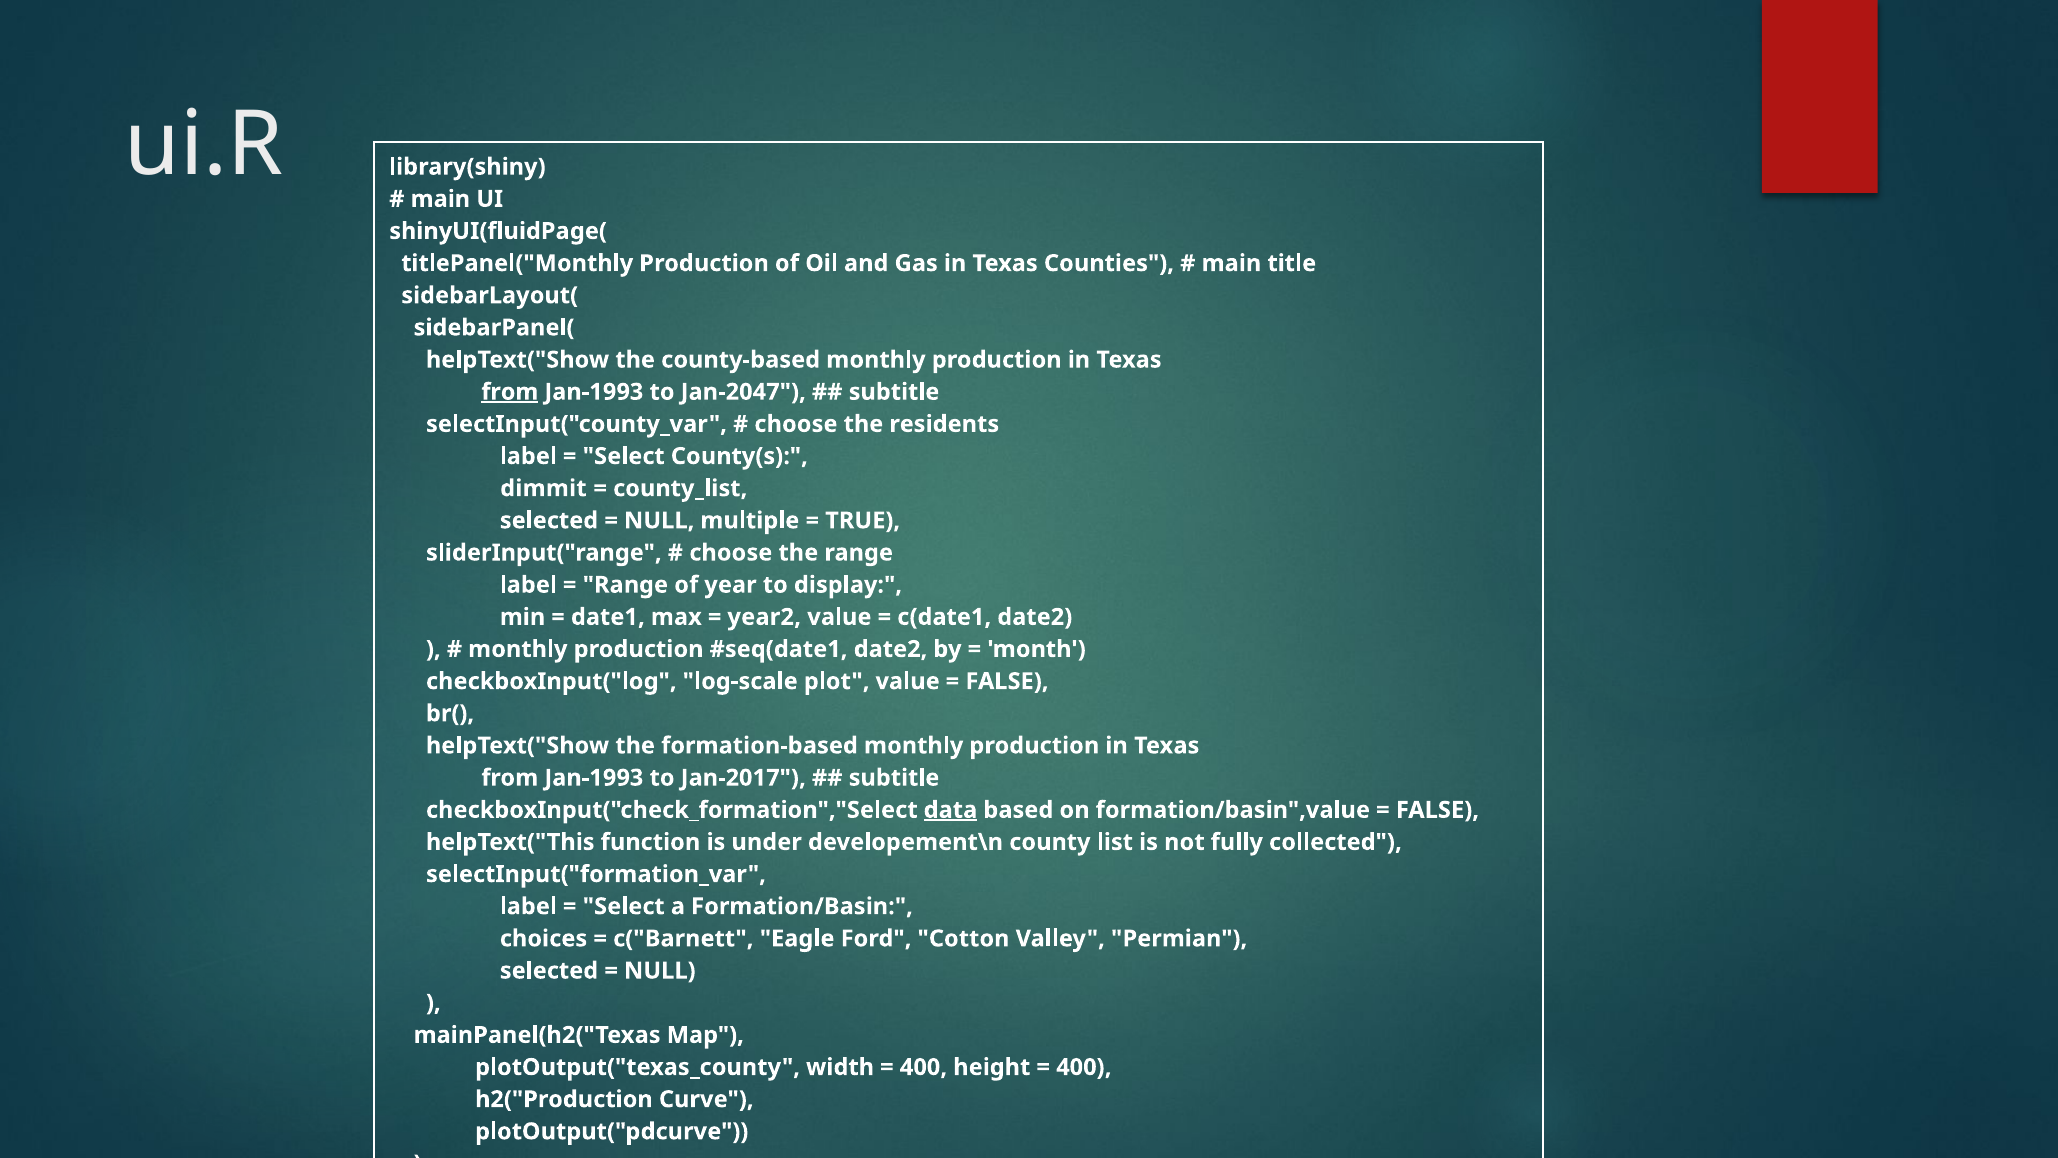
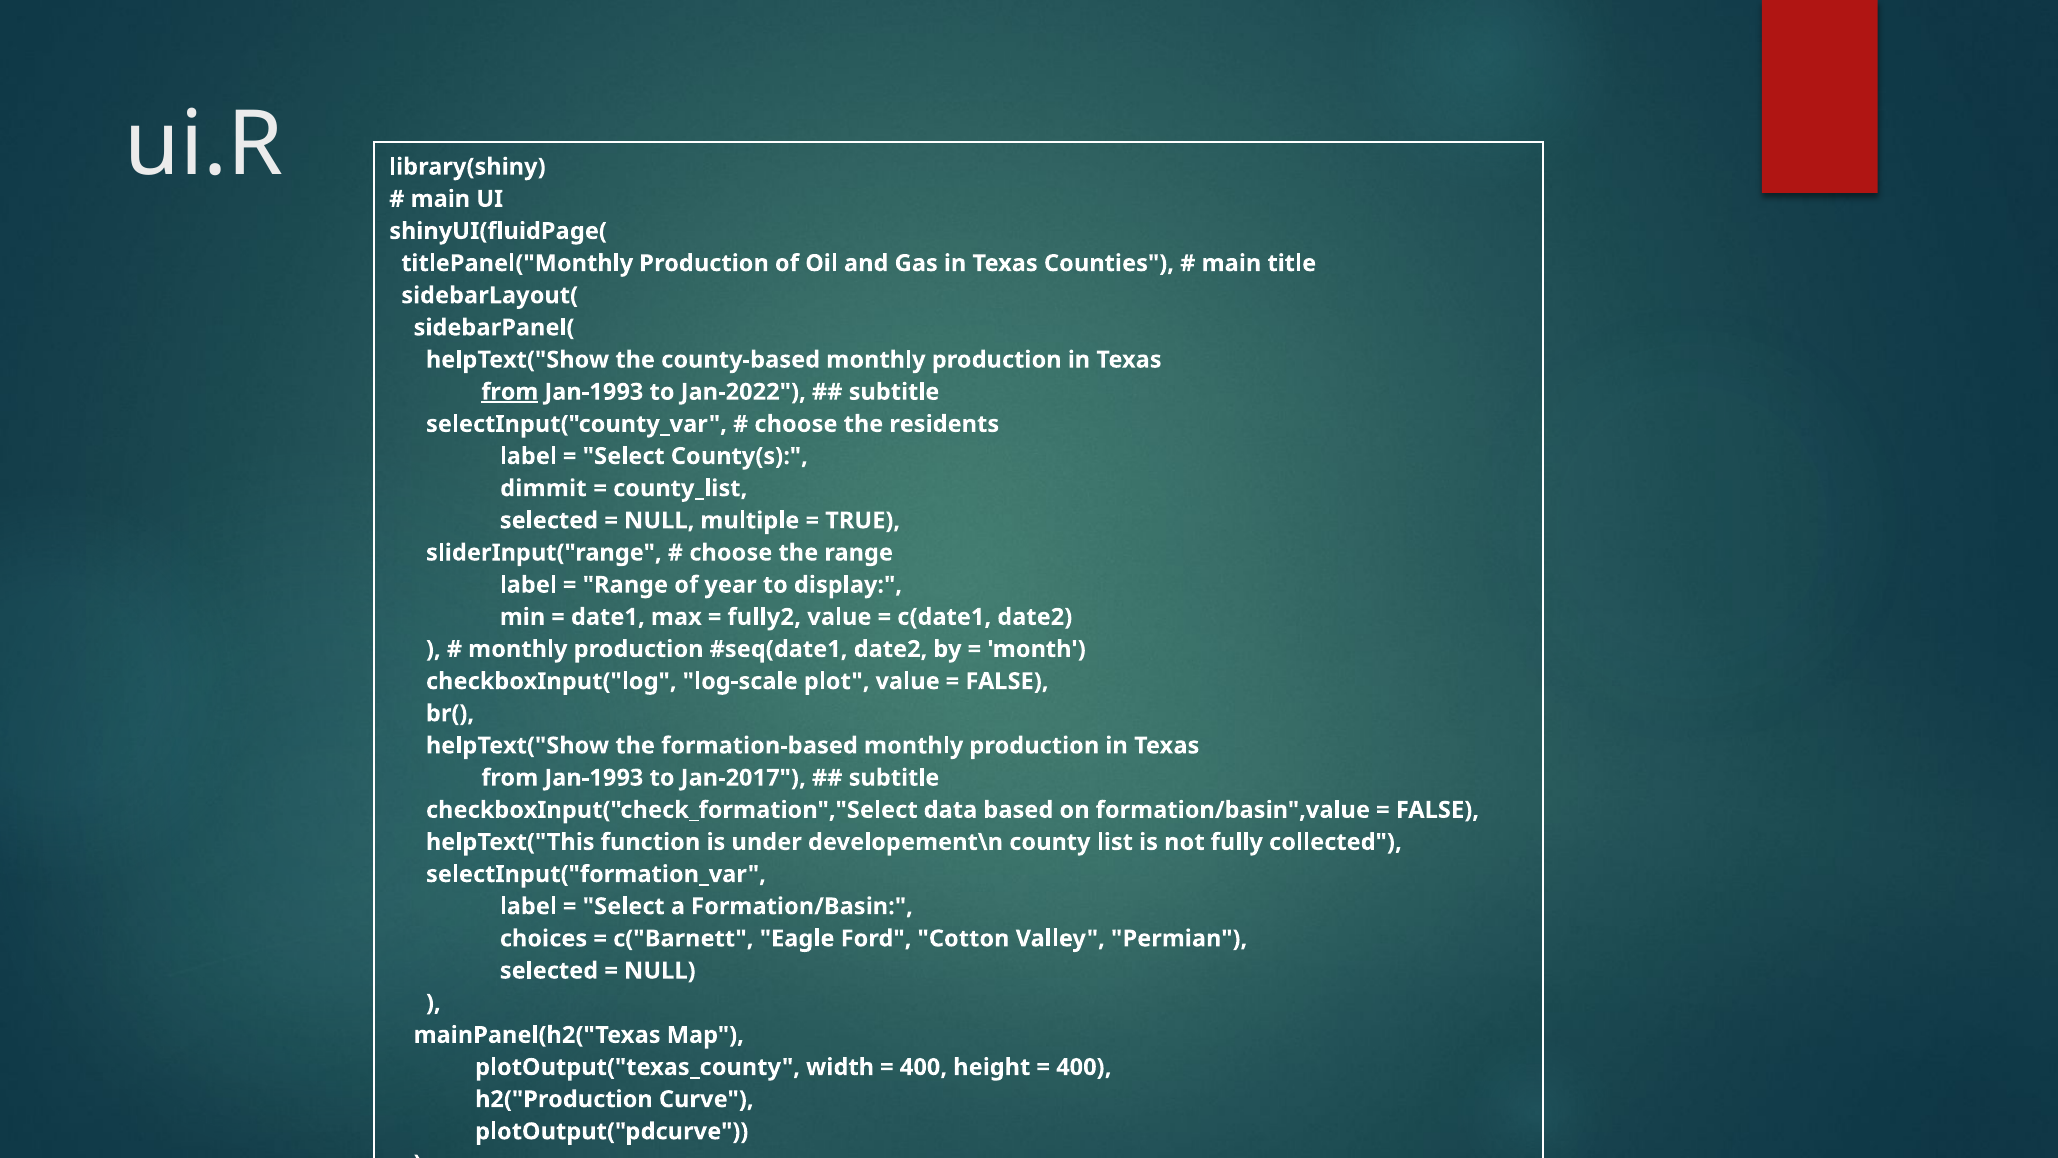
Jan-2047: Jan-2047 -> Jan-2022 (743, 392)
year2: year2 -> fully2 (764, 617)
data underline: present -> none (950, 810)
